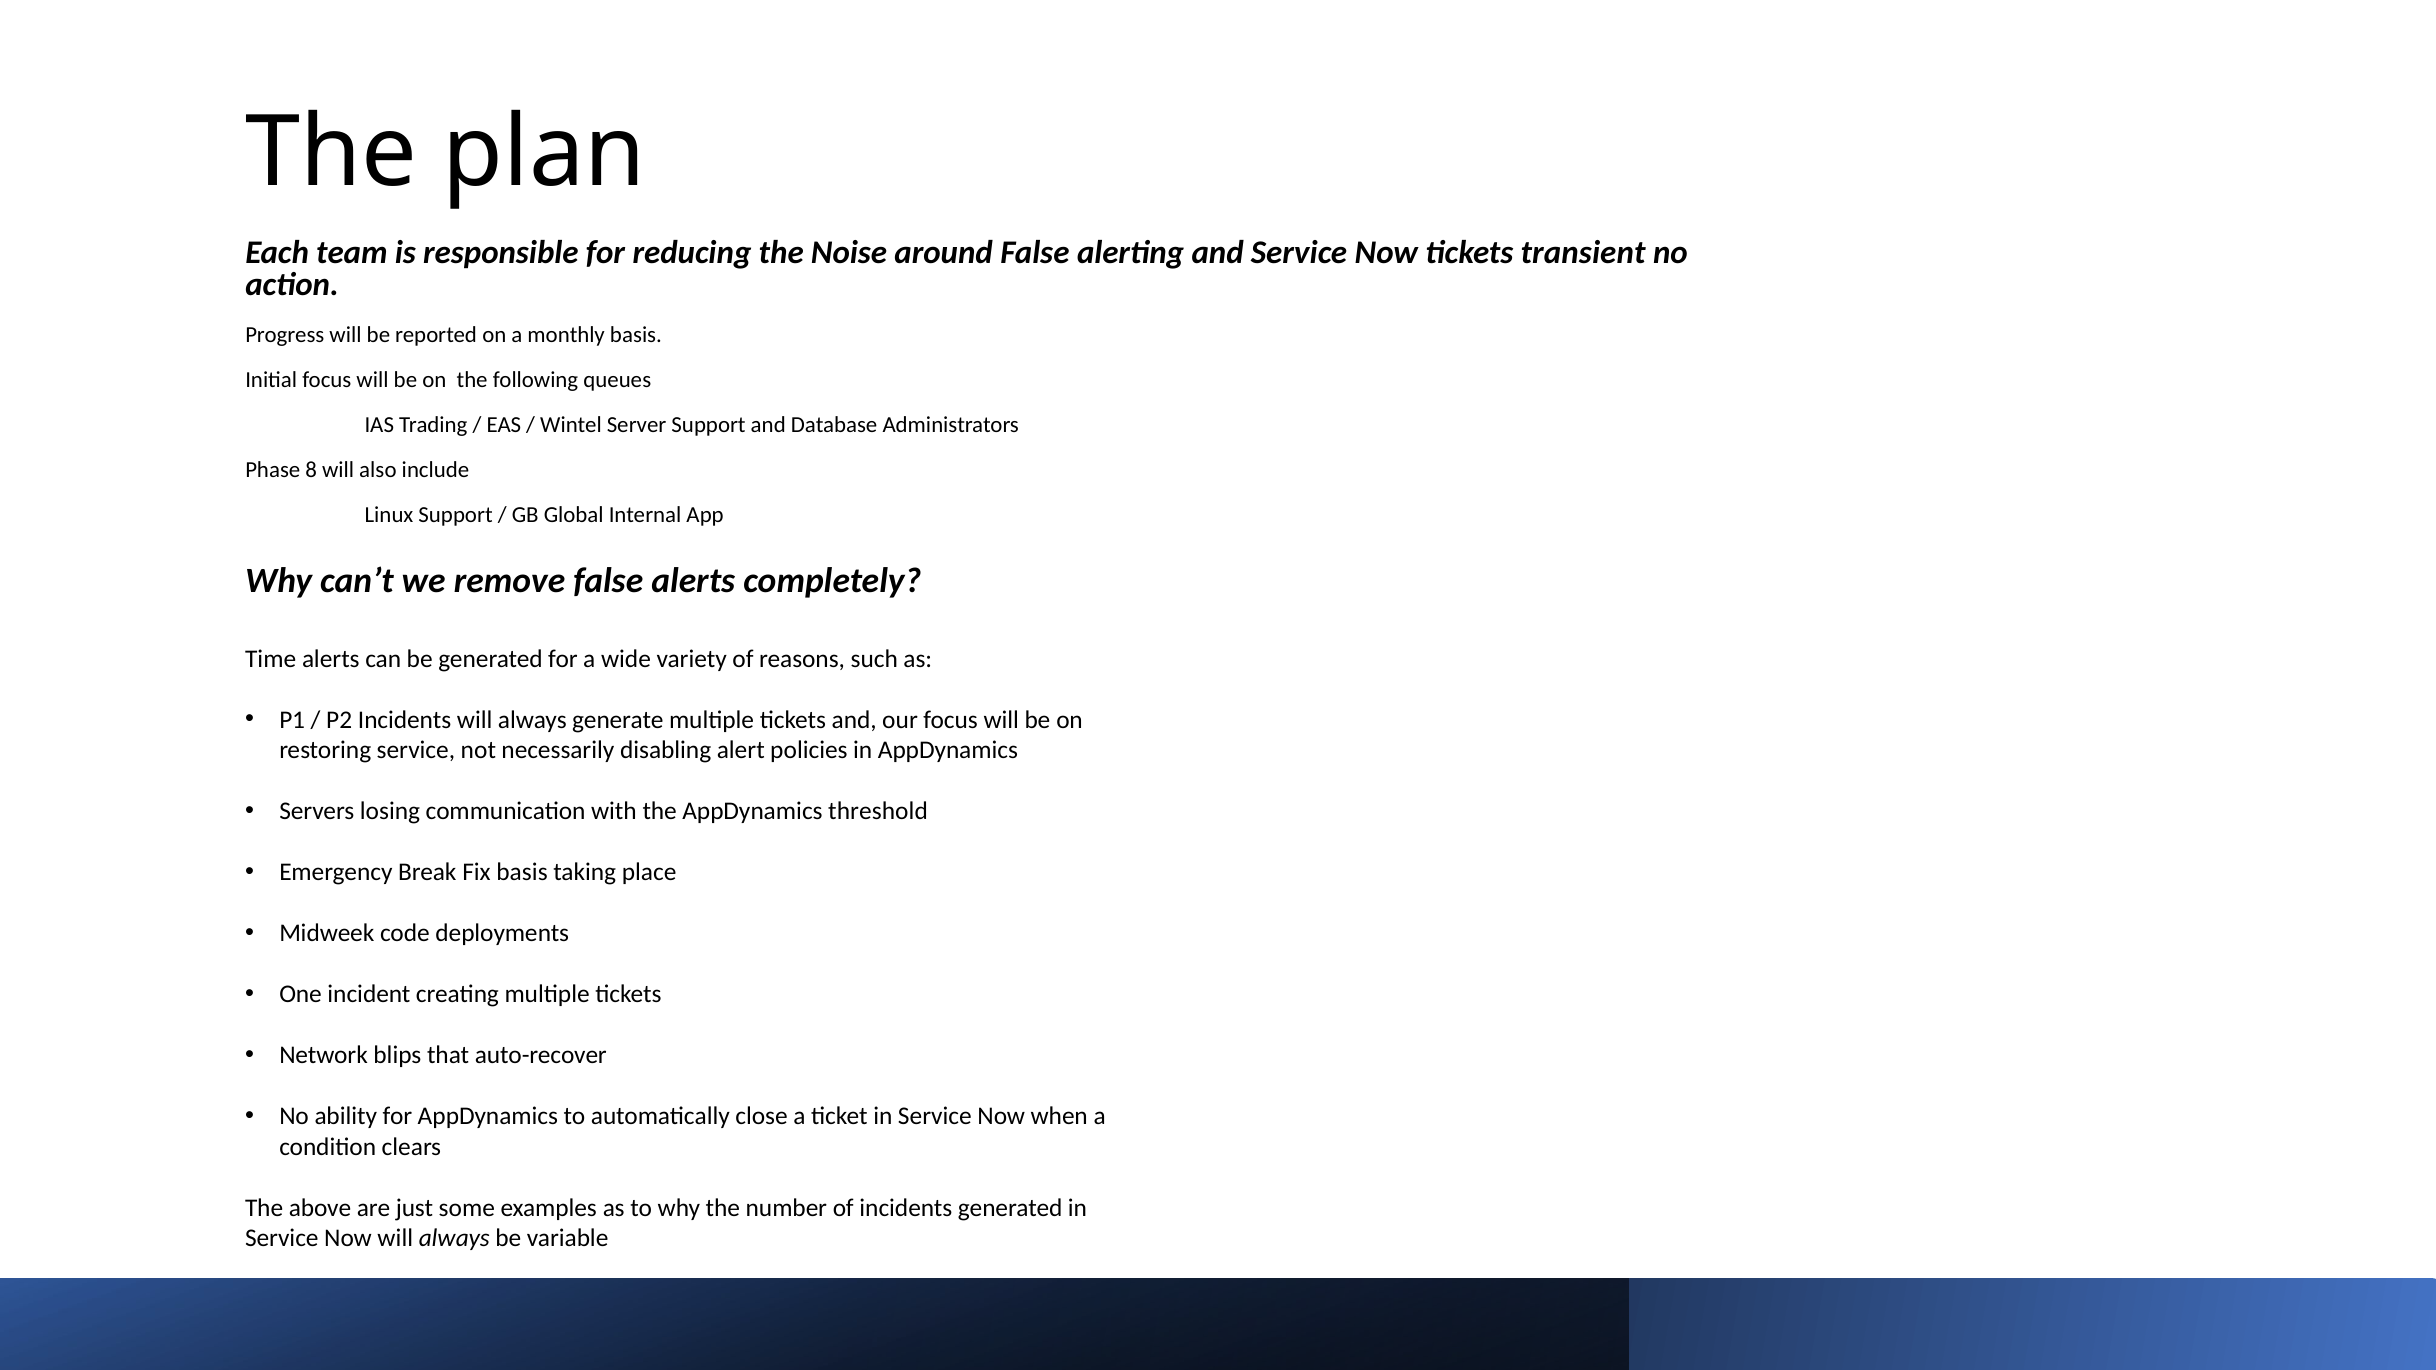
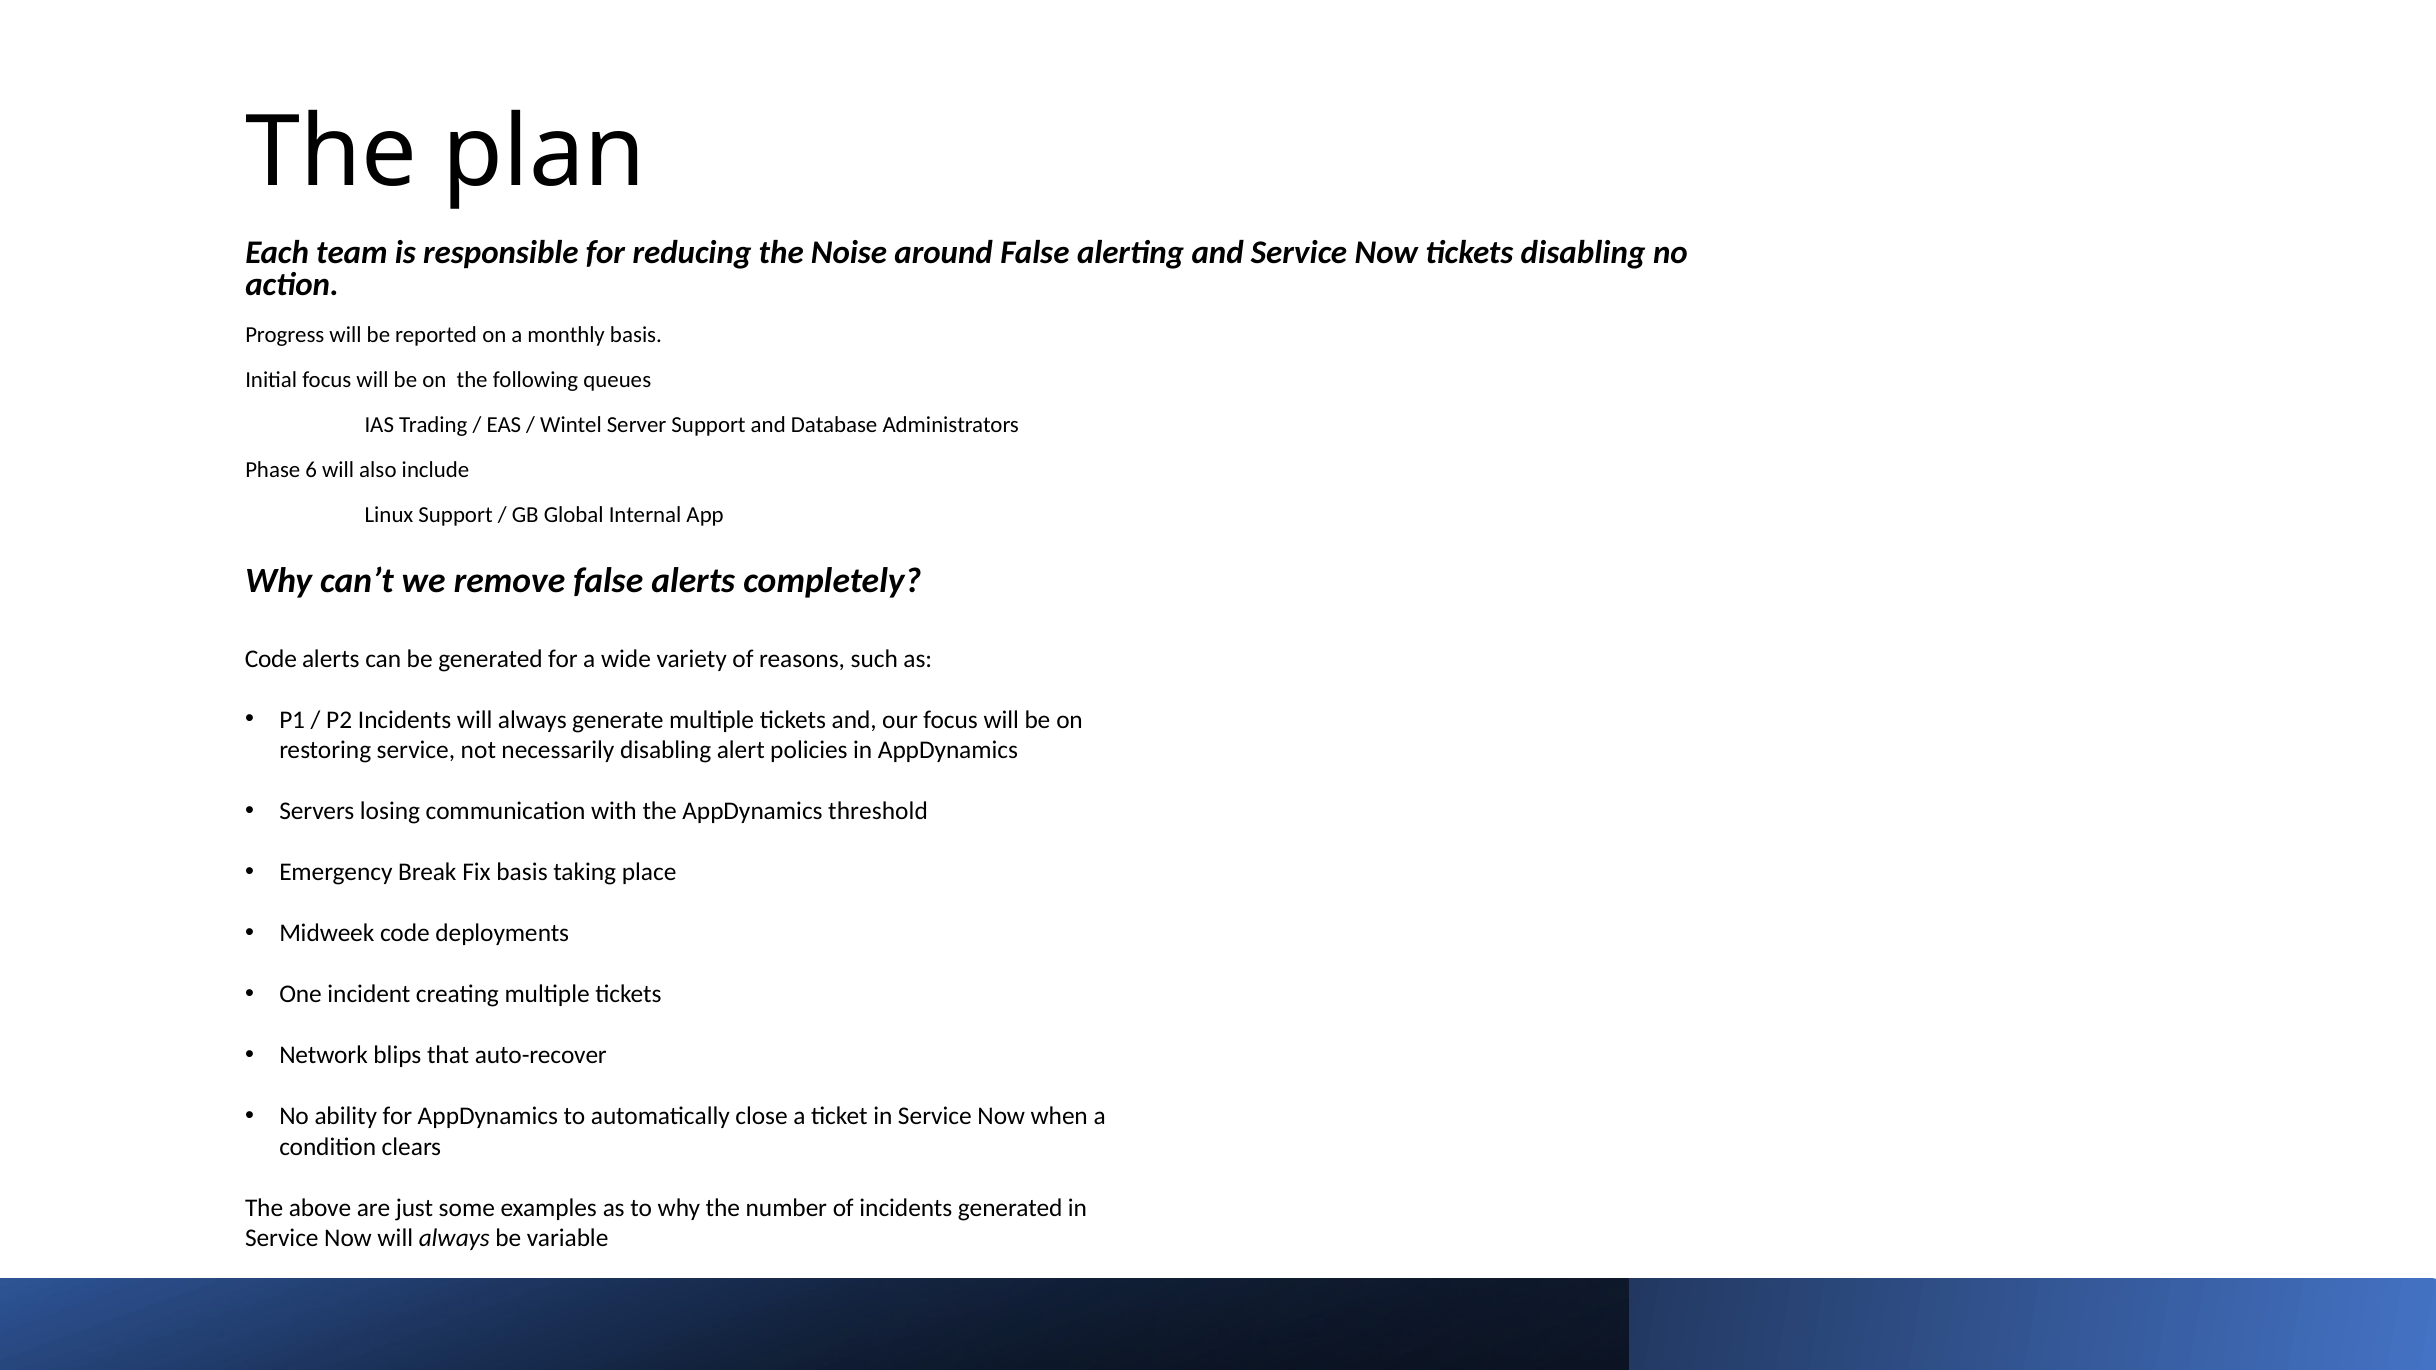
tickets transient: transient -> disabling (1583, 253)
8: 8 -> 6 (311, 470)
Time: Time -> Code (271, 659)
